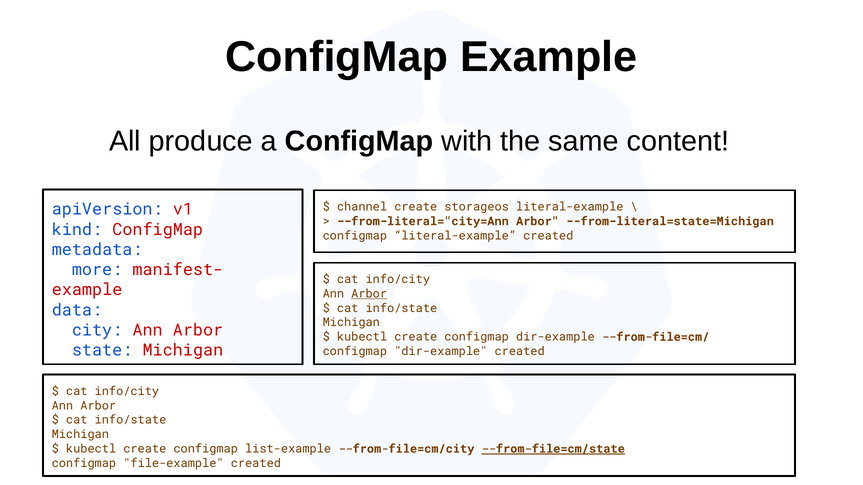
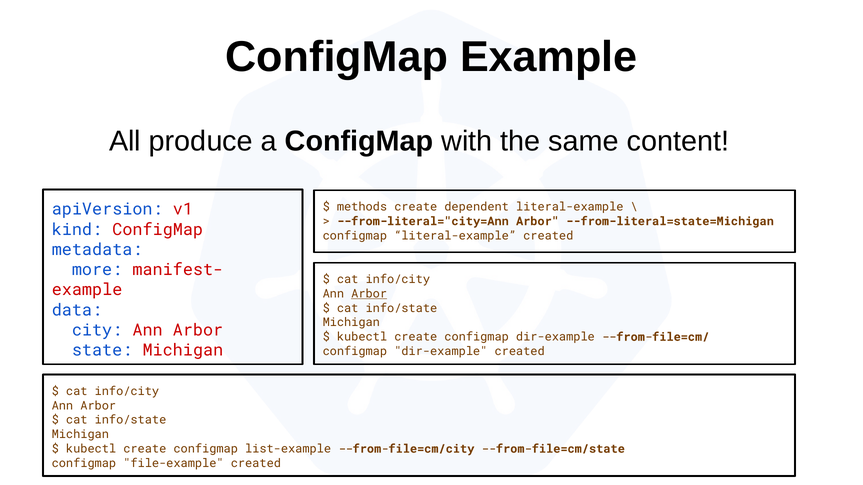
channel: channel -> methods (362, 207)
storageos: storageos -> dependent (477, 207)
--from-file=cm/state underline: present -> none (553, 449)
